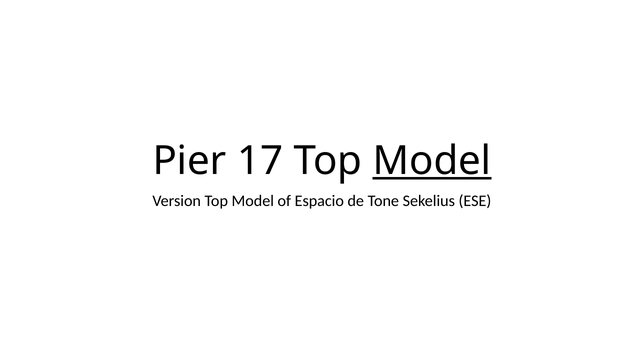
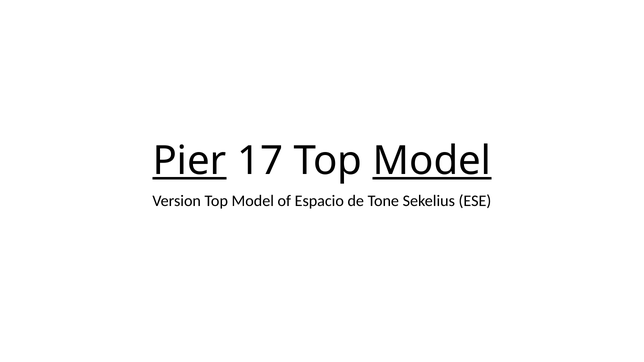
Pier underline: none -> present (190, 161)
